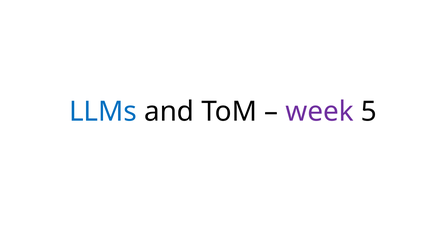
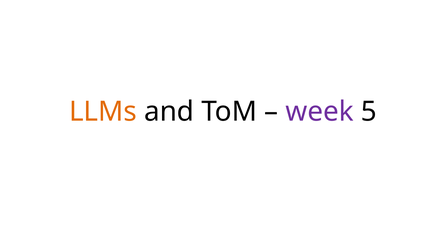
LLMs colour: blue -> orange (103, 111)
